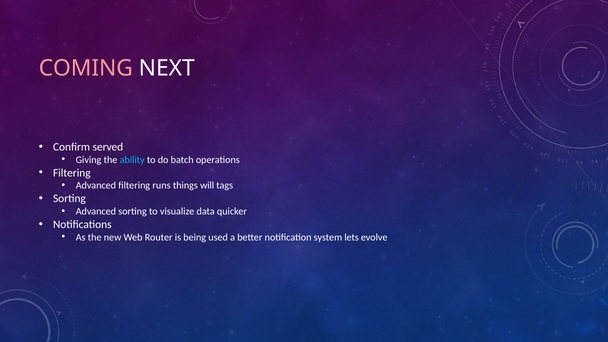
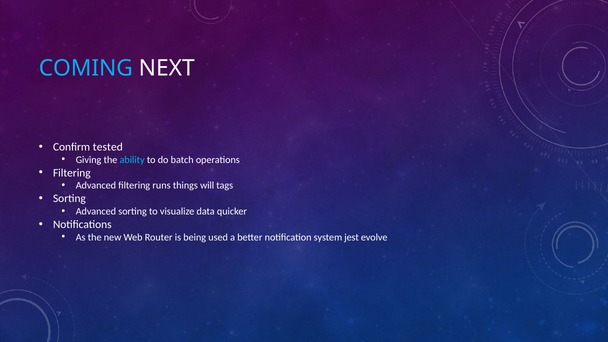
COMING colour: pink -> light blue (86, 68)
served: served -> tested (108, 147)
lets: lets -> jest (352, 237)
